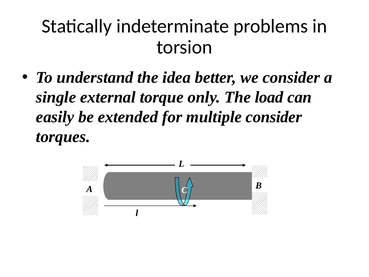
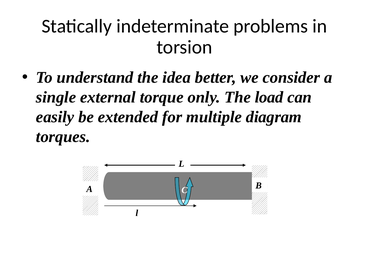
multiple consider: consider -> diagram (274, 117)
